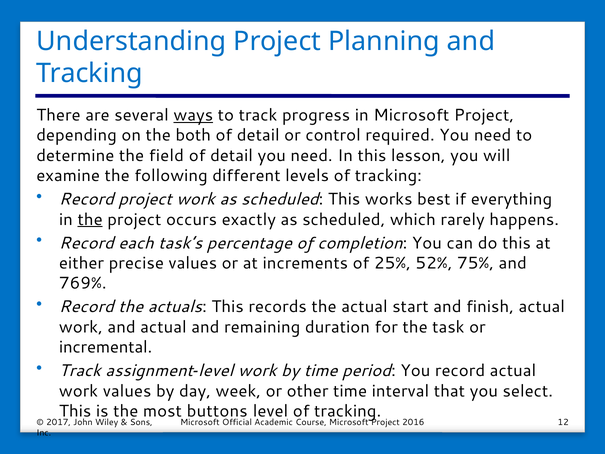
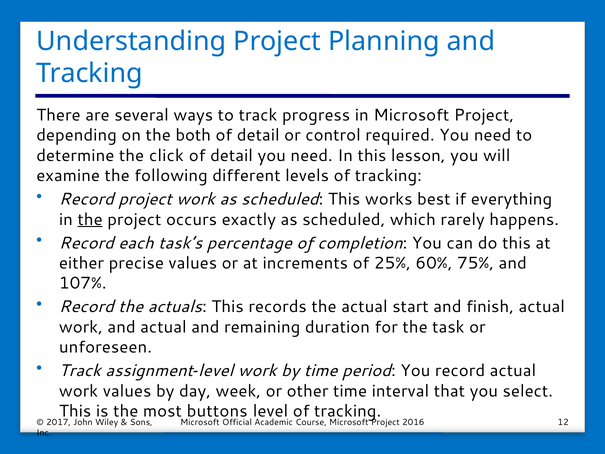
ways underline: present -> none (193, 115)
field: field -> click (166, 155)
52%: 52% -> 60% (434, 263)
769%: 769% -> 107% (83, 283)
incremental: incremental -> unforeseen (105, 347)
